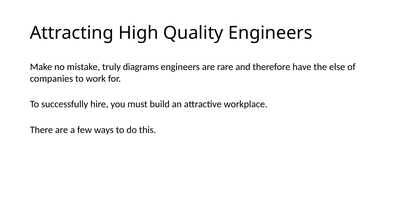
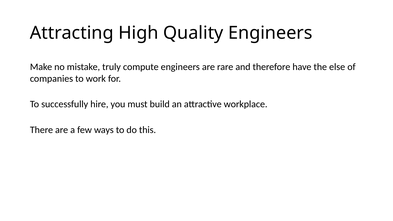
diagrams: diagrams -> compute (141, 67)
